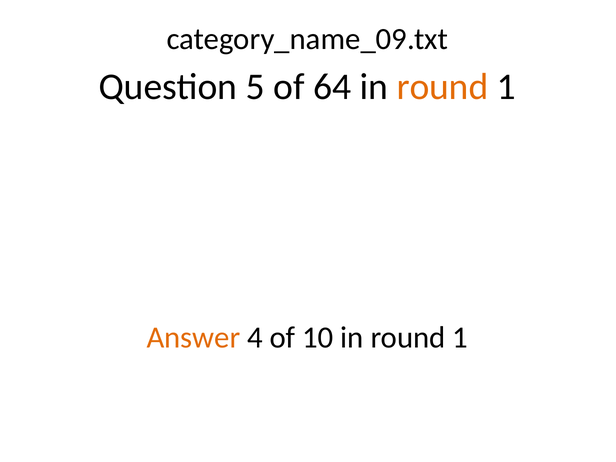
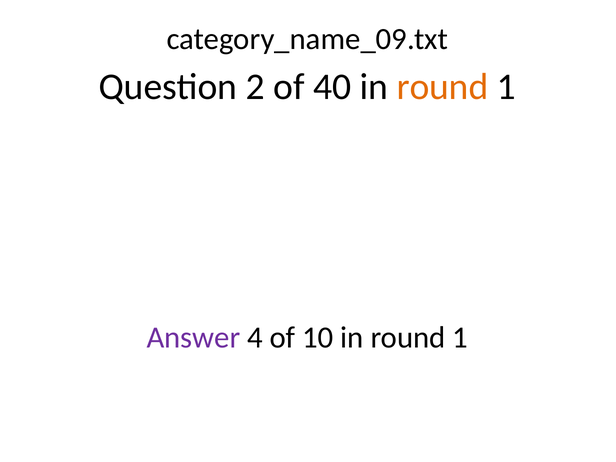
5: 5 -> 2 (255, 87)
64: 64 -> 40 (332, 87)
Answer colour: orange -> purple (194, 337)
